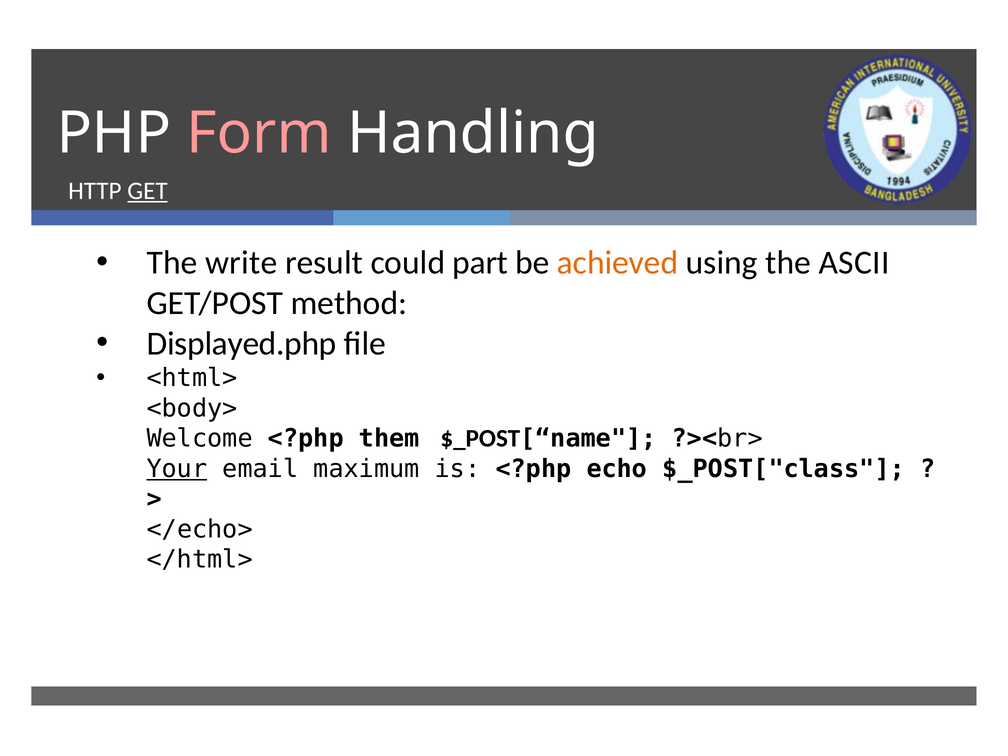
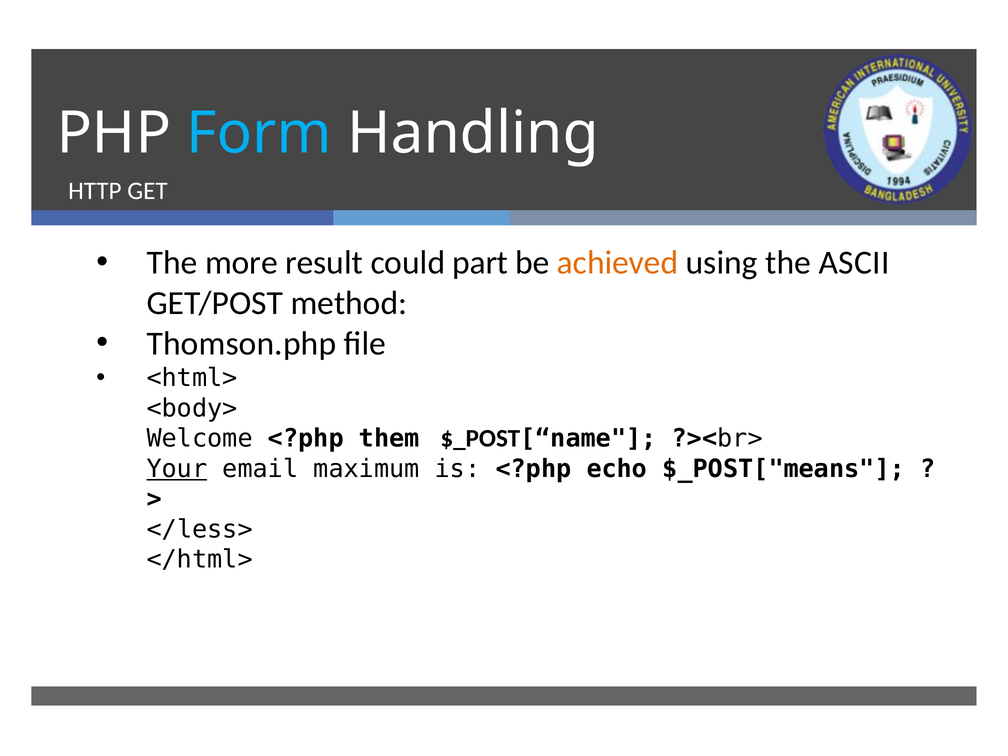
Form colour: pink -> light blue (259, 133)
GET underline: present -> none (148, 191)
write: write -> more (241, 263)
Displayed.php: Displayed.php -> Thomson.php (241, 343)
$_POST["class: $_POST["class -> $_POST["means (784, 469)
</echo>: </echo> -> </less> (200, 529)
